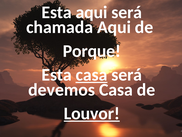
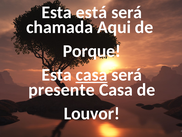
Esta aqui: aqui -> está (91, 12)
devemos: devemos -> presente (62, 89)
Louvor underline: present -> none (92, 113)
